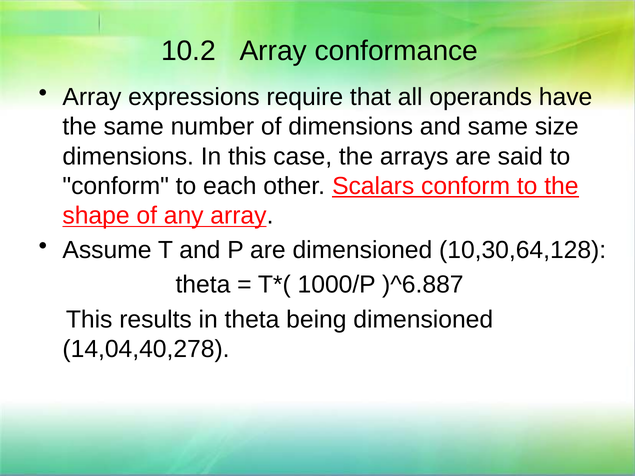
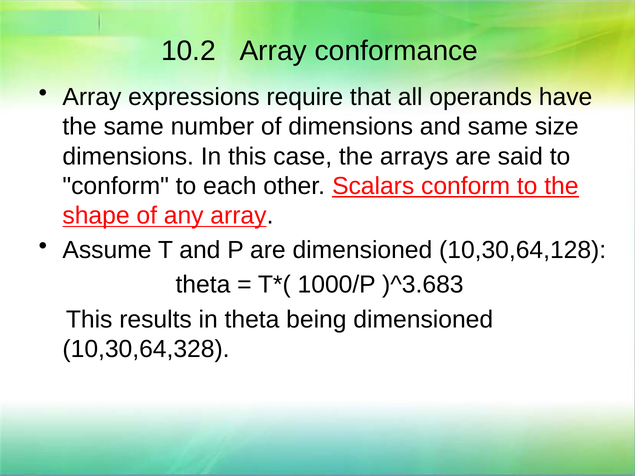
)^6.887: )^6.887 -> )^3.683 (423, 285)
14,04,40,278: 14,04,40,278 -> 10,30,64,328 (146, 349)
